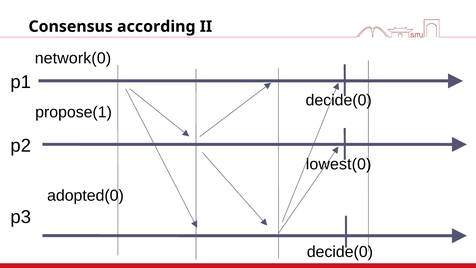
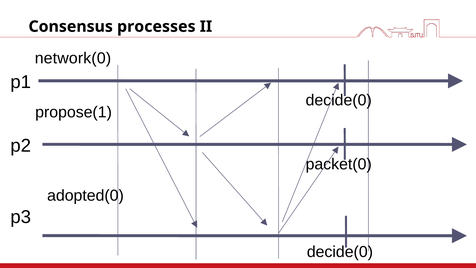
according: according -> processes (156, 27)
lowest(0: lowest(0 -> packet(0 (339, 164)
